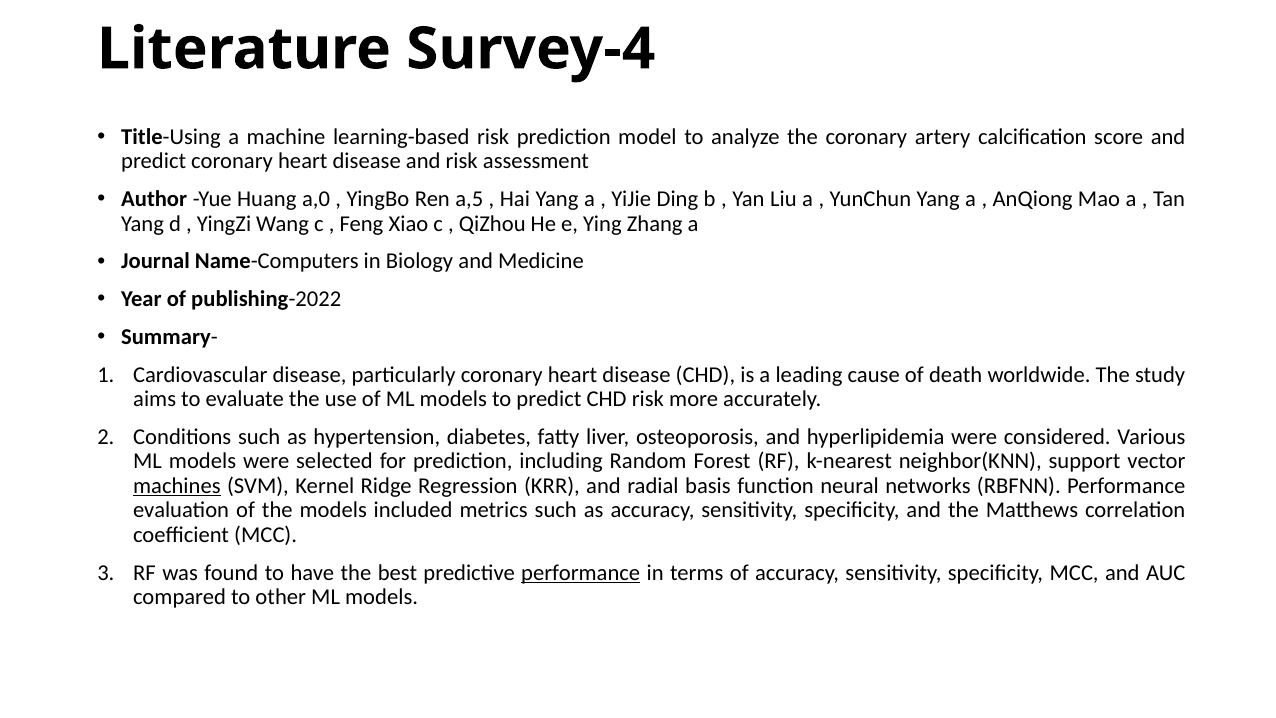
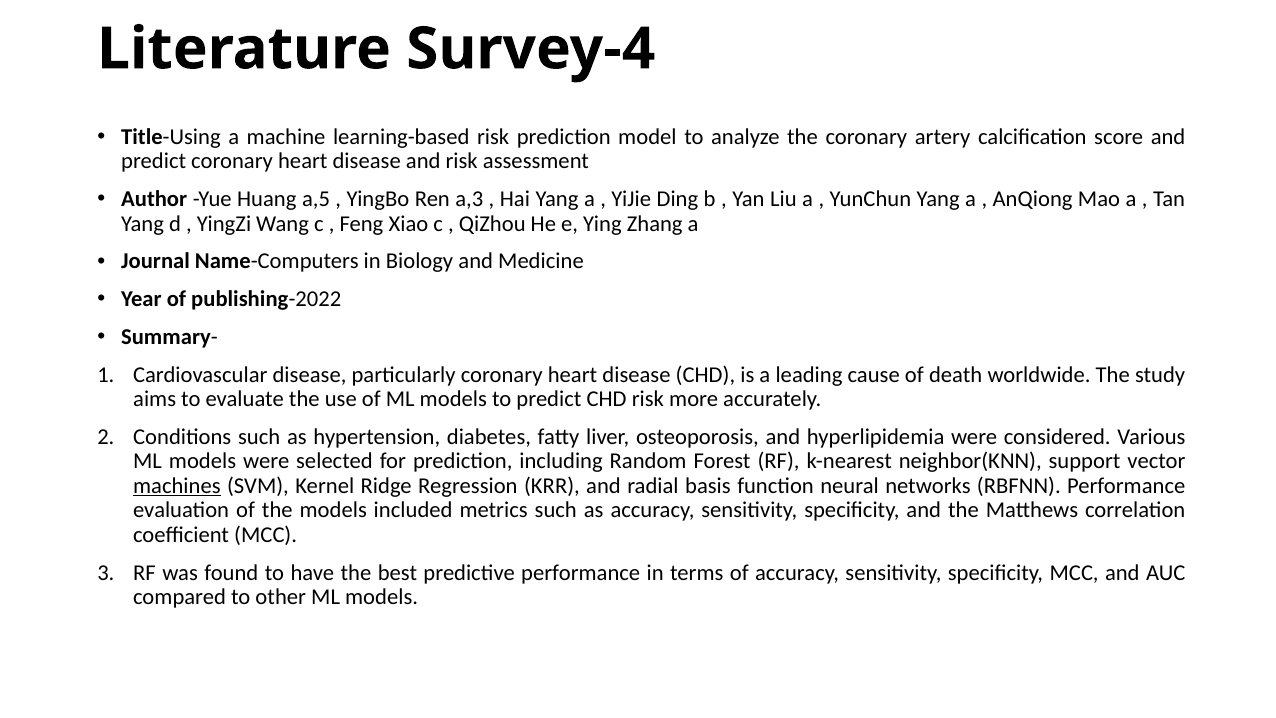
a,0: a,0 -> a,5 (316, 199)
a,5: a,5 -> a,3 (469, 199)
performance underline: present -> none (581, 572)
